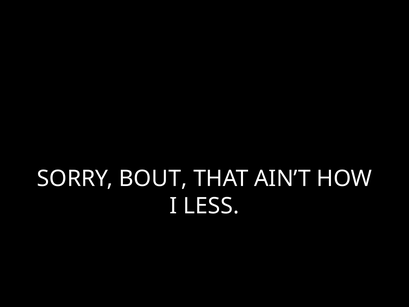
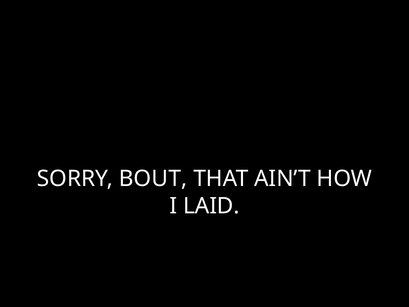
LESS: LESS -> LAID (211, 206)
